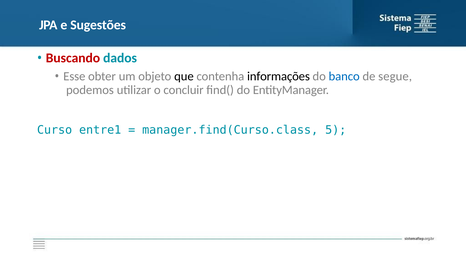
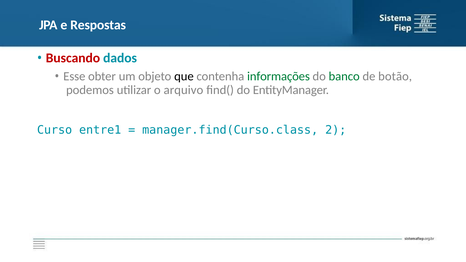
Sugestões: Sugestões -> Respostas (98, 25)
informações colour: black -> green (278, 76)
banco colour: blue -> green (344, 76)
segue: segue -> botão (395, 76)
concluir: concluir -> arquivo (183, 90)
5: 5 -> 2 (336, 130)
